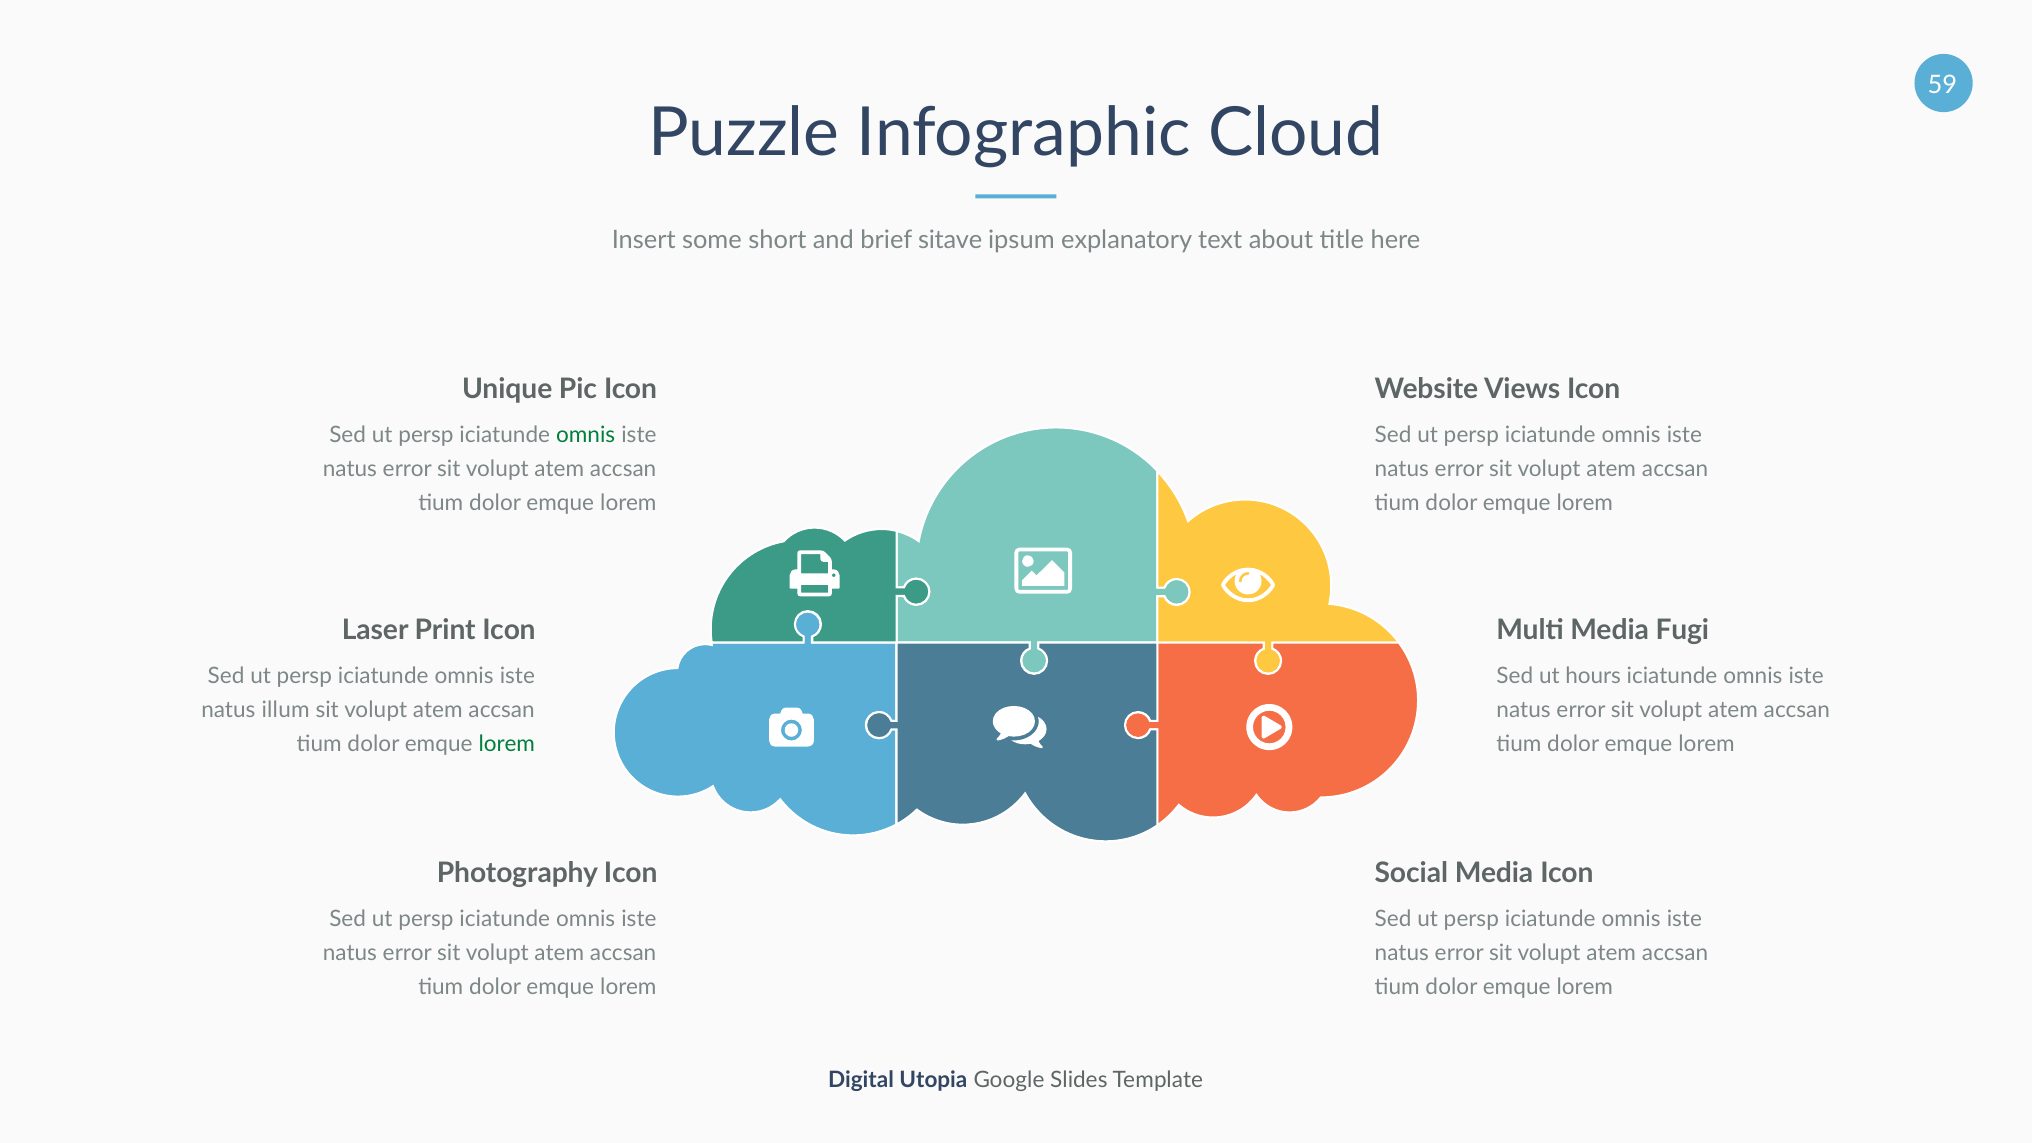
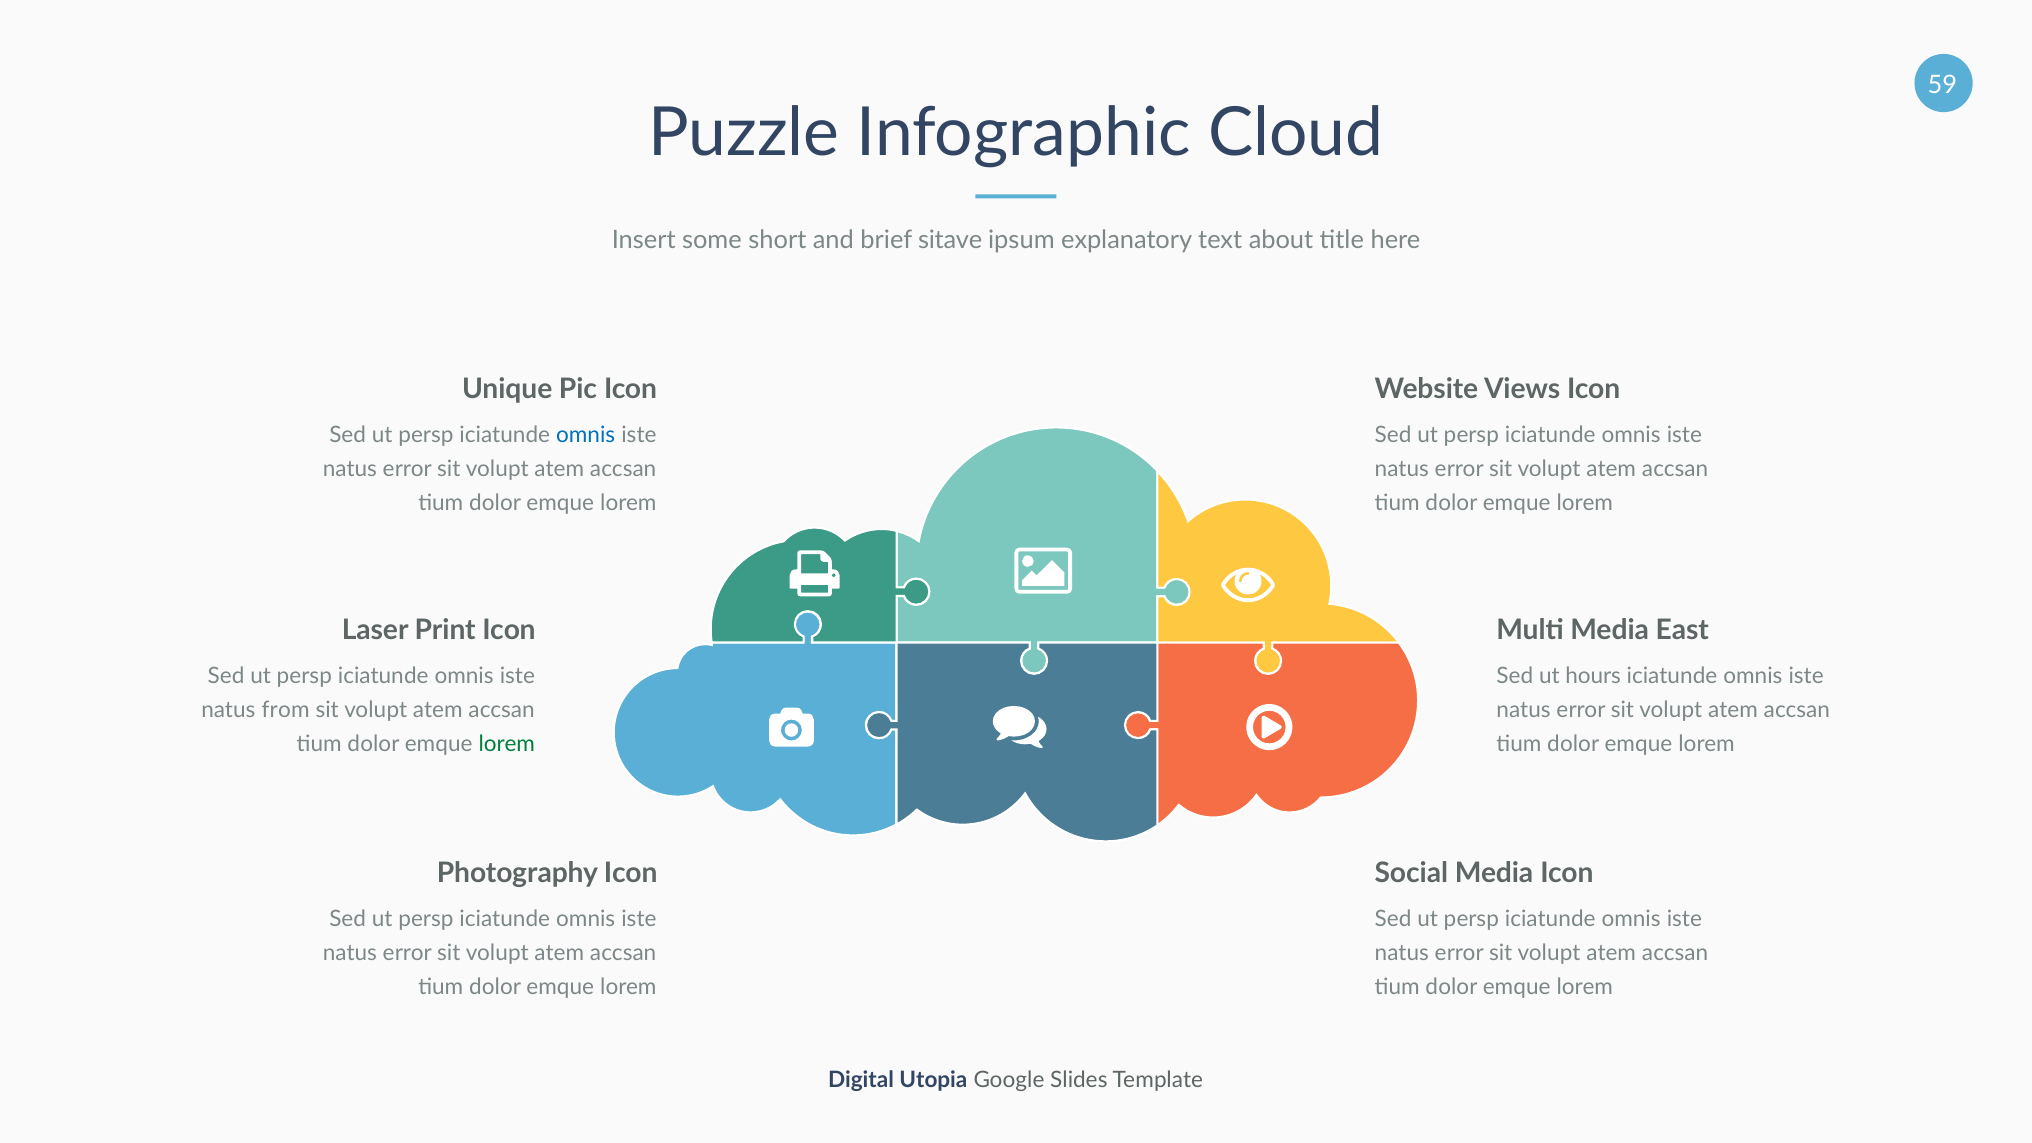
omnis colour: green -> blue (586, 435)
Fugi: Fugi -> East (1682, 630)
illum: illum -> from (286, 710)
